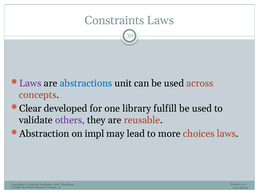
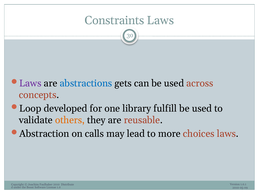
unit: unit -> gets (123, 83)
Clear: Clear -> Loop (30, 109)
others colour: purple -> orange (70, 120)
impl: impl -> calls (94, 134)
